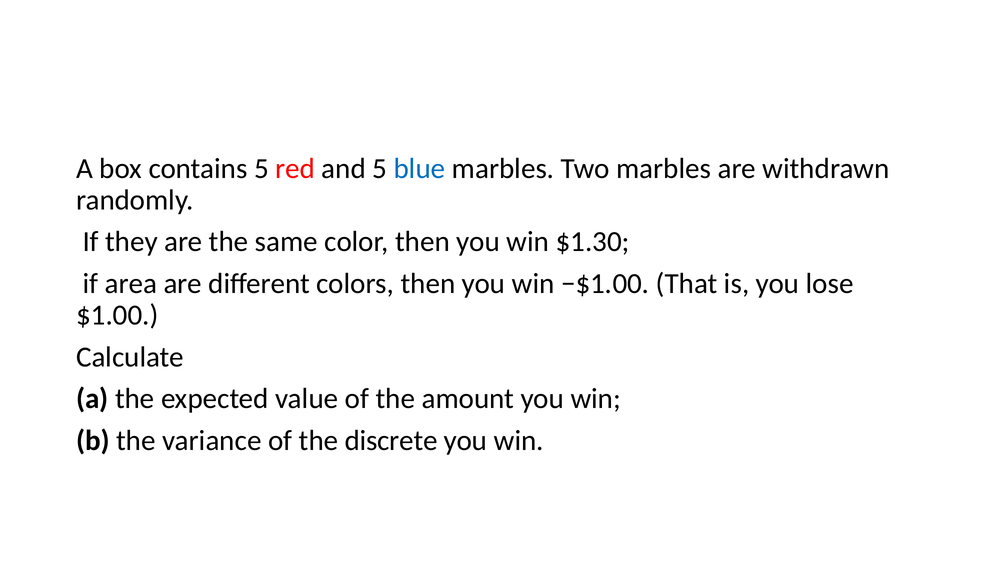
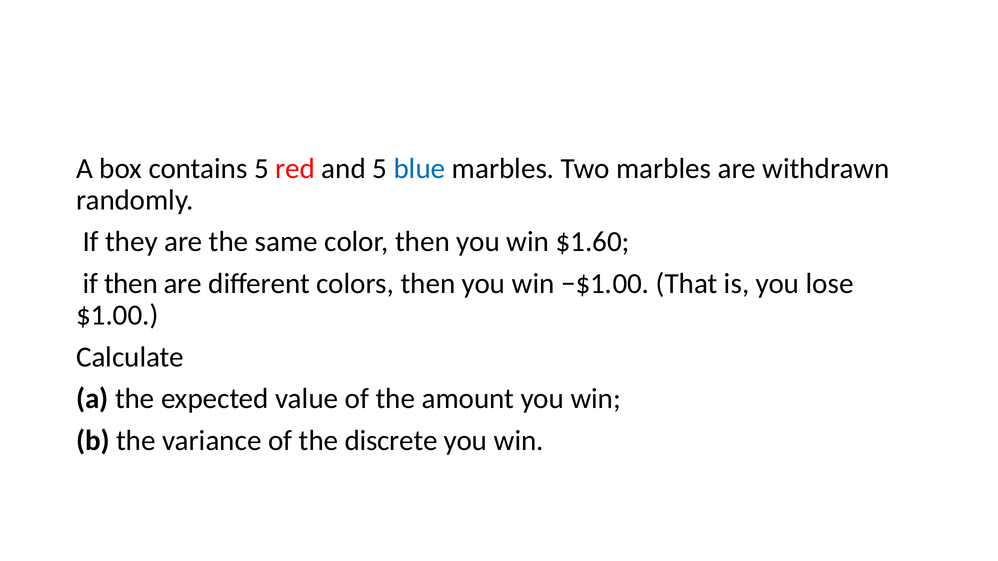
$1.30: $1.30 -> $1.60 (593, 242)
if area: area -> then (131, 284)
